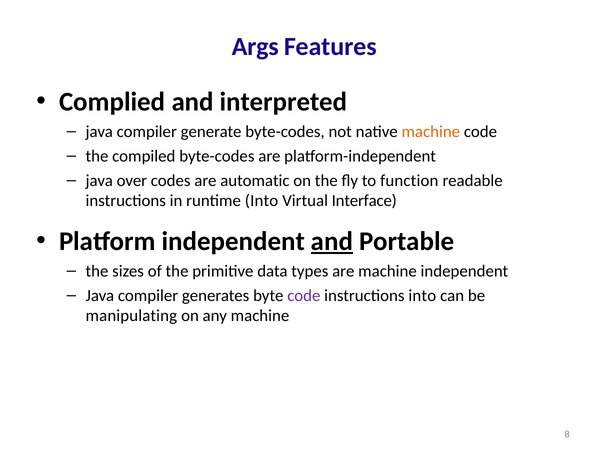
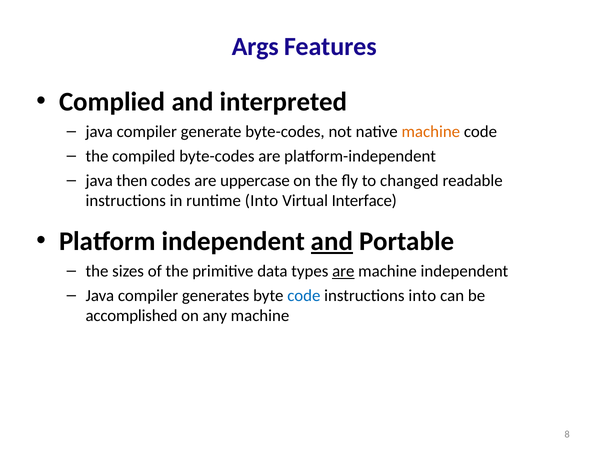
over: over -> then (132, 180)
automatic: automatic -> uppercase (255, 180)
function: function -> changed (409, 180)
are underline: none -> present (343, 271)
code colour: purple -> blue (304, 295)
manipulating: manipulating -> accomplished (132, 315)
